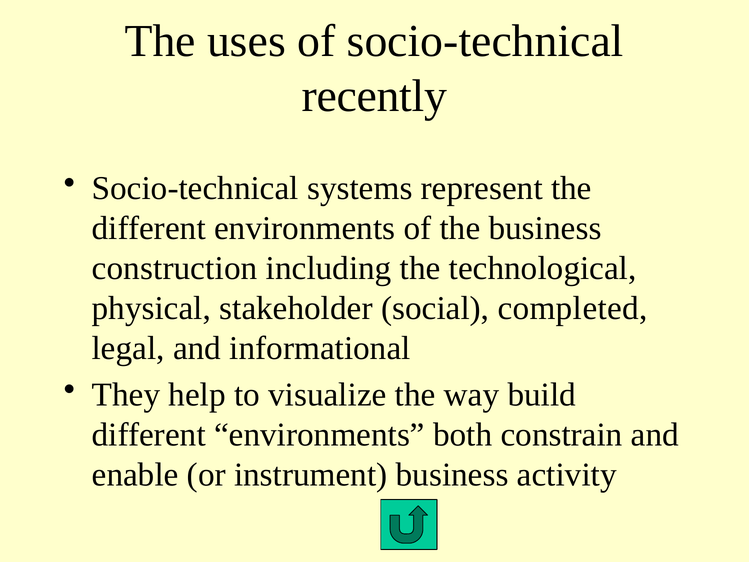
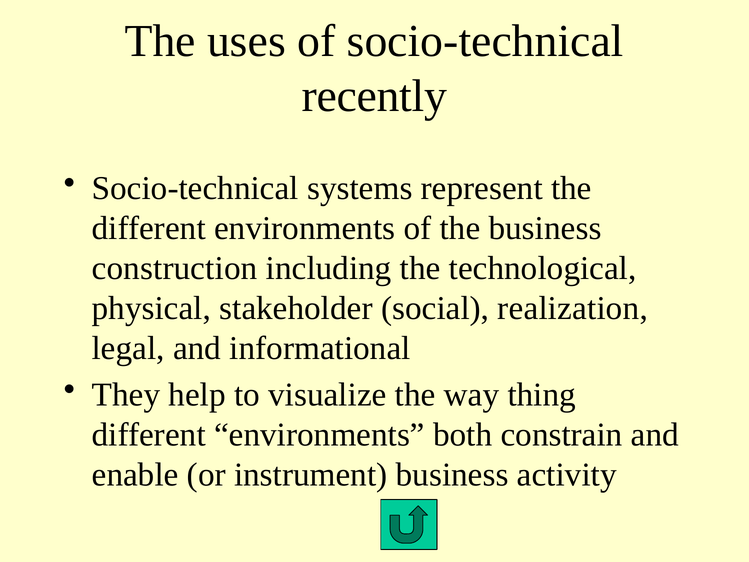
completed: completed -> realization (573, 308)
build: build -> thing (542, 395)
